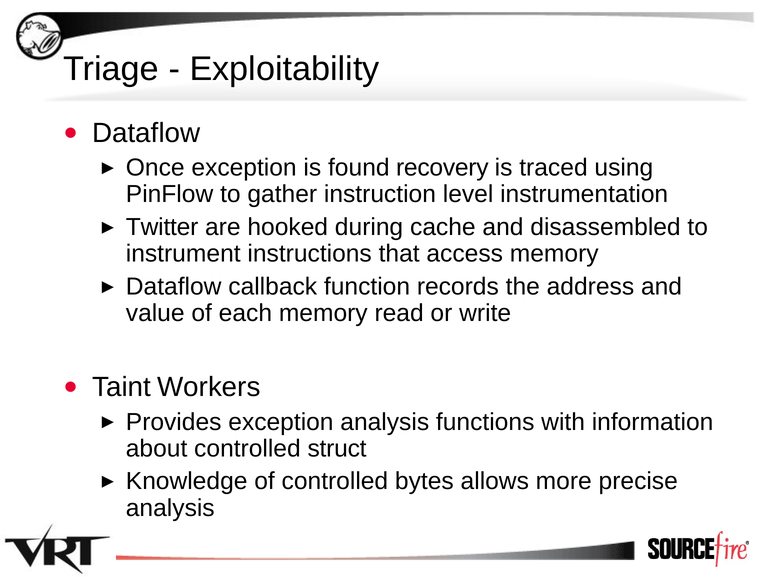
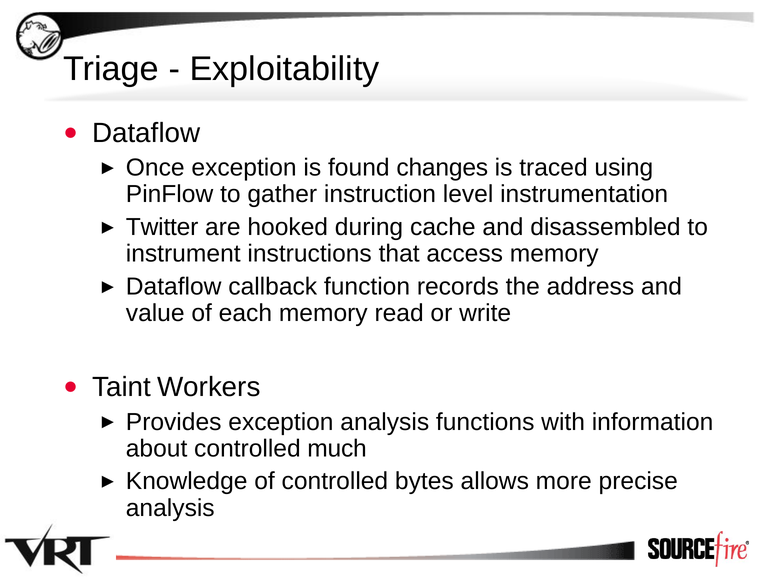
recovery: recovery -> changes (442, 168)
struct: struct -> much (337, 449)
